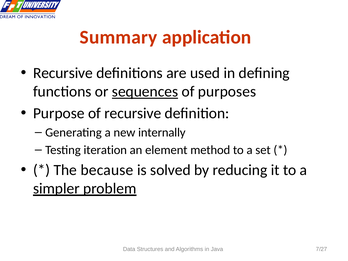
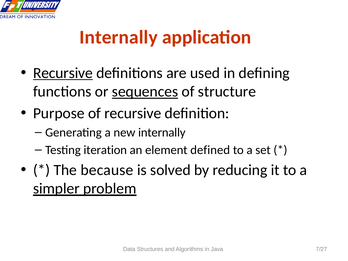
Summary: Summary -> Internally (119, 37)
Recursive underline: none -> present (63, 73)
purposes: purposes -> structure (227, 92)
method: method -> defined (210, 150)
